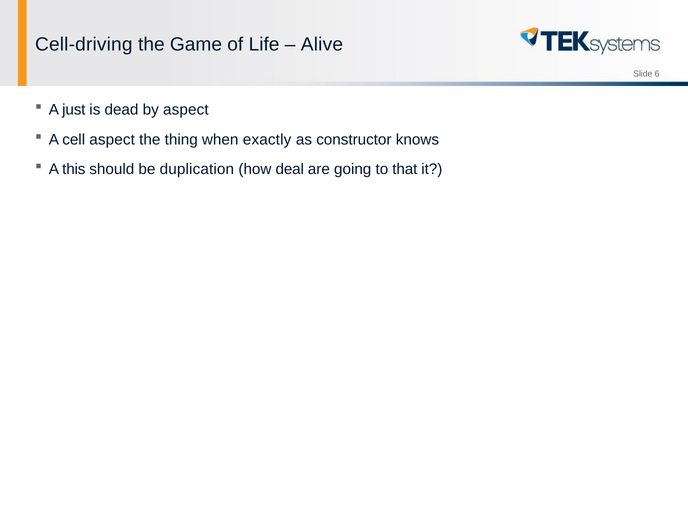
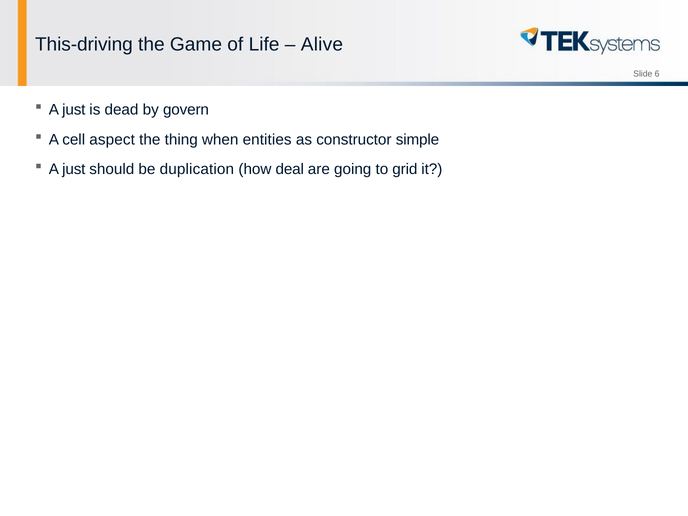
Cell-driving: Cell-driving -> This-driving (84, 44)
by aspect: aspect -> govern (186, 110)
exactly: exactly -> entities (267, 140)
knows: knows -> simple (417, 140)
this: this -> just (74, 169)
that: that -> grid (405, 169)
